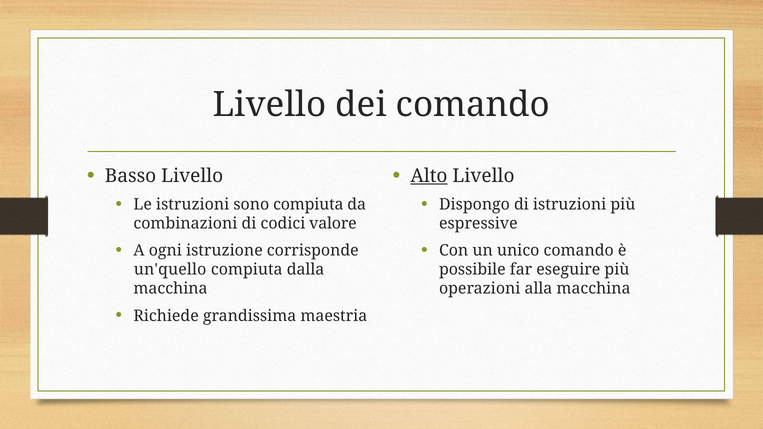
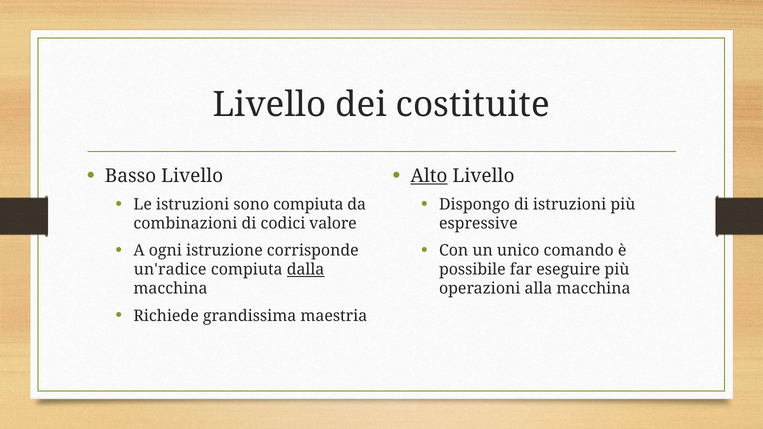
dei comando: comando -> costituite (473, 105)
un'quello: un'quello -> un'radice (170, 270)
dalla underline: none -> present (306, 270)
